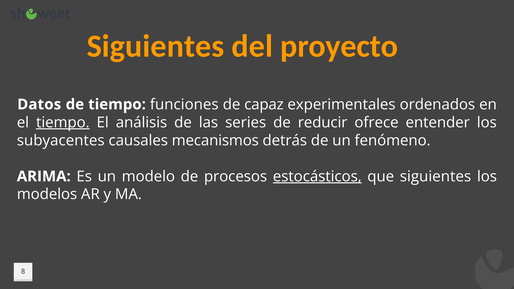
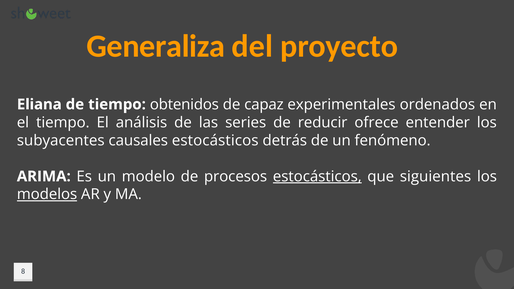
Siguientes: Siguientes -> Generaliza (156, 46)
Datos: Datos -> Eliana (39, 104)
funciones: funciones -> obtenidos (184, 104)
tiempo underline: present -> none (63, 122)
causales mecanismos: mecanismos -> estocásticos (215, 140)
modelos underline: none -> present (47, 194)
